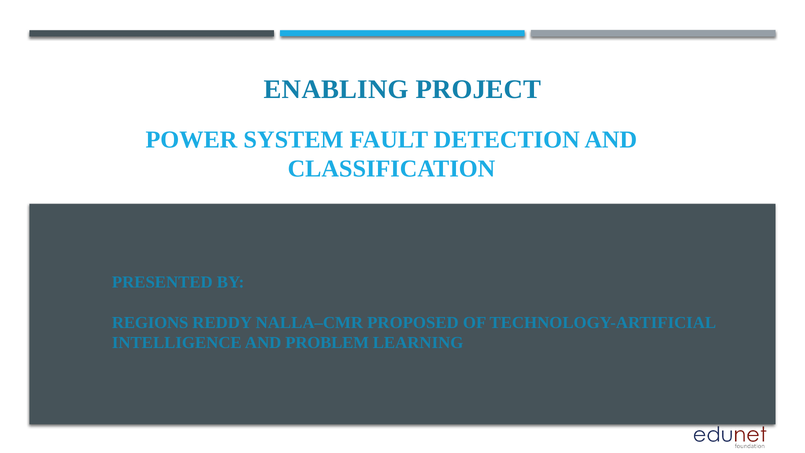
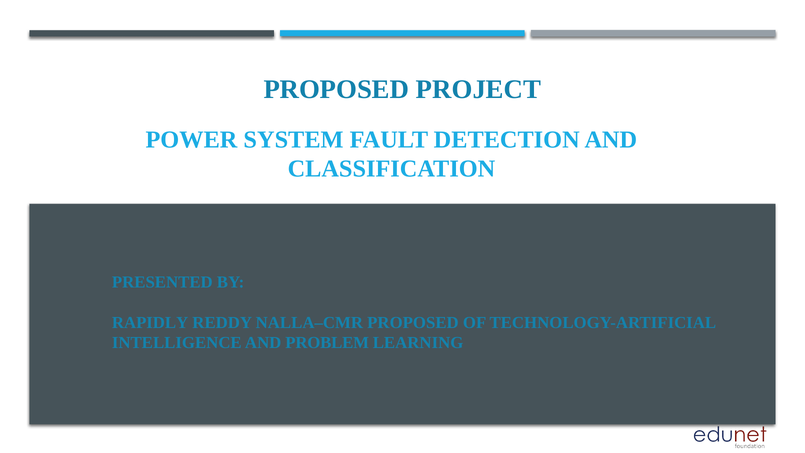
ENABLING: ENABLING -> PROPOSED (336, 89)
REGIONS: REGIONS -> RAPIDLY (150, 322)
